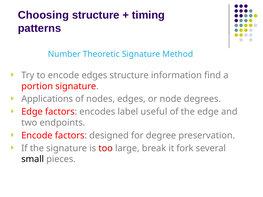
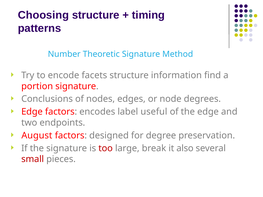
encode edges: edges -> facets (94, 75)
Applications: Applications -> Conclusions (47, 99)
Encode: Encode -> August (37, 136)
fork: fork -> also (185, 148)
small colour: black -> red (33, 159)
